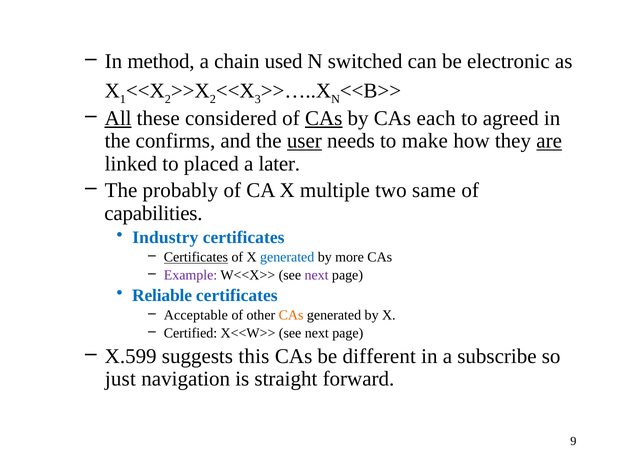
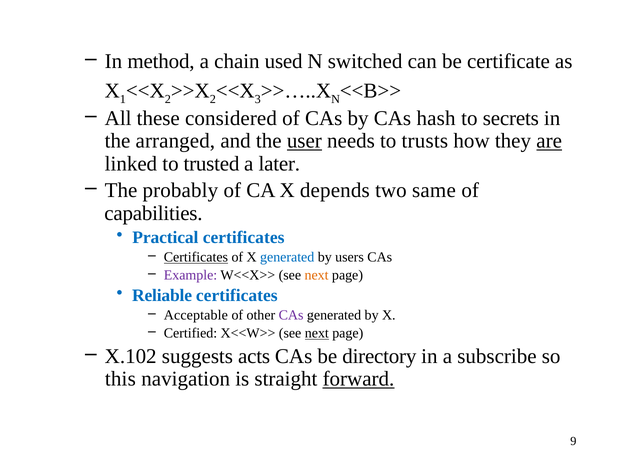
electronic: electronic -> certificate (508, 62)
All underline: present -> none (118, 118)
CAs underline: present -> none (324, 118)
each: each -> hash (436, 118)
agreed: agreed -> secrets (511, 118)
confirms: confirms -> arranged (175, 141)
make: make -> trusts (425, 141)
placed: placed -> trusted (211, 164)
multiple: multiple -> depends (335, 191)
Industry: Industry -> Practical (165, 238)
more: more -> users (350, 257)
next colour: purple -> orange (317, 275)
CAs colour: orange -> purple (291, 316)
next underline: none -> present (317, 334)
X.599: X.599 -> X.102 (131, 357)
this: this -> acts (254, 357)
different: different -> directory (379, 357)
just: just -> this (120, 379)
forward underline: none -> present (358, 379)
